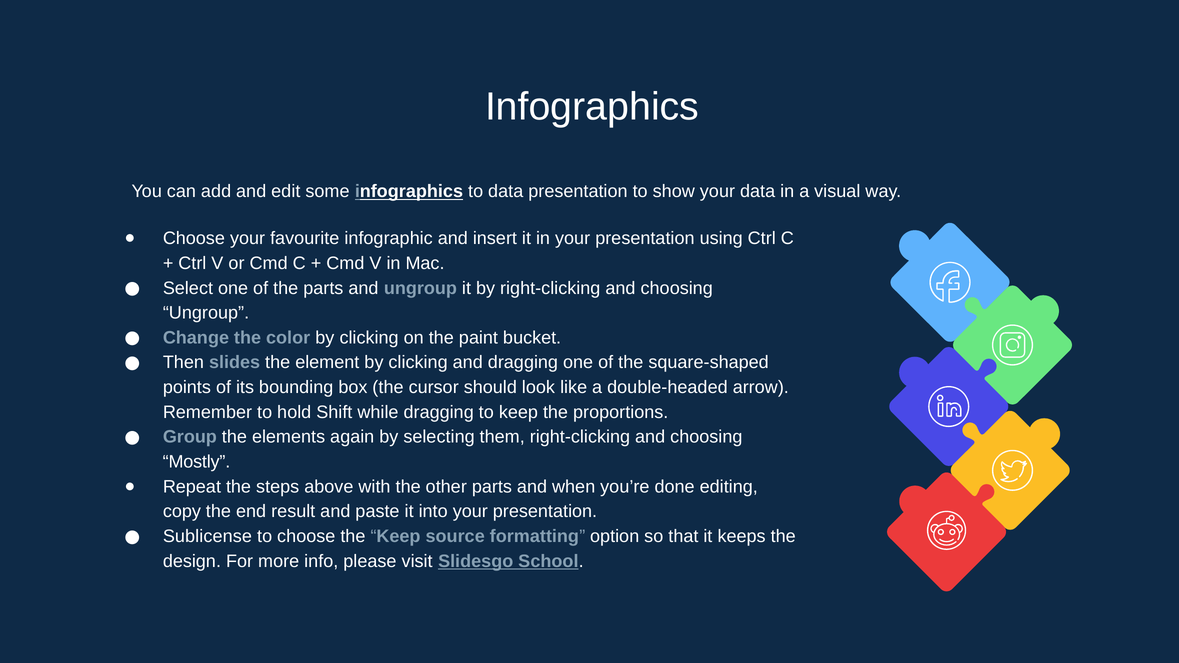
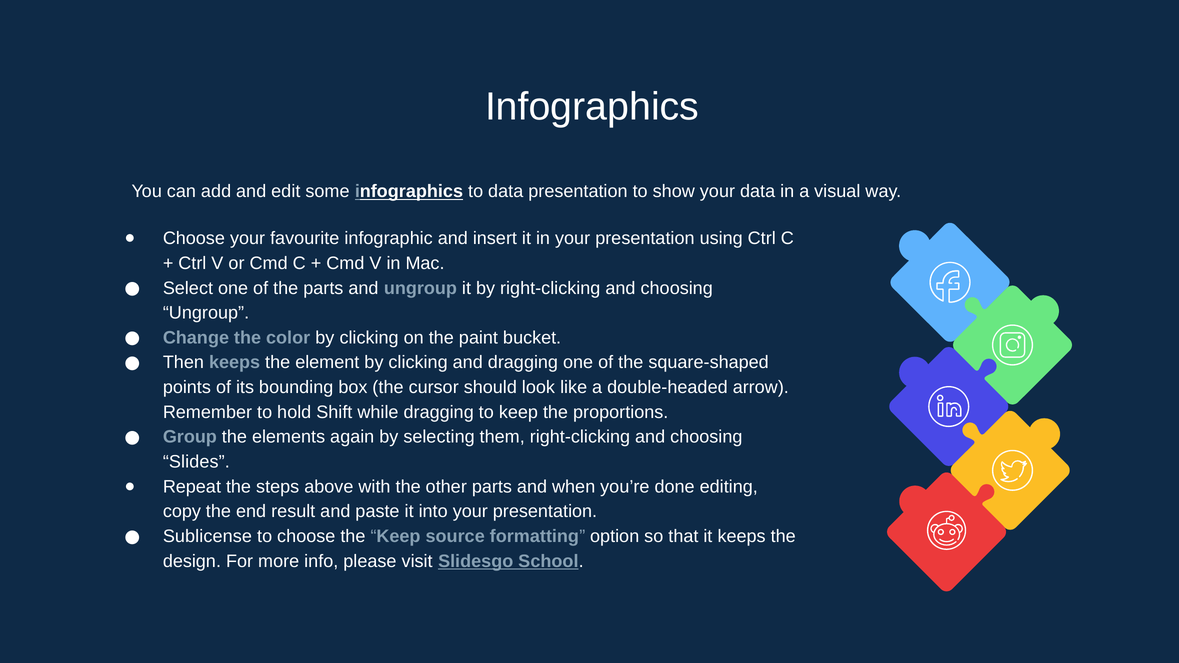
Then slides: slides -> keeps (235, 363)
Mostly: Mostly -> Slides (196, 462)
